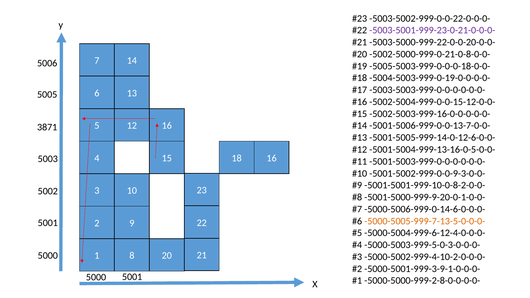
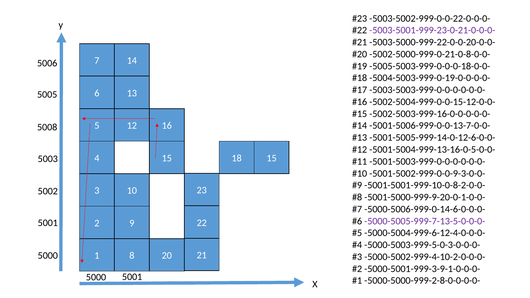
3871: 3871 -> 5008 (47, 127)
18 16: 16 -> 15 (272, 158)
-5000-5005-999-7-13-5-0-0-0- colour: orange -> purple (425, 221)
